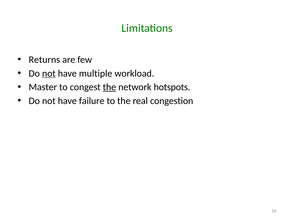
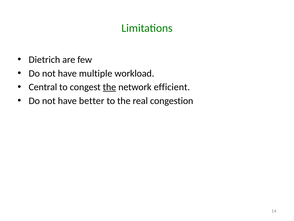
Returns: Returns -> Dietrich (44, 59)
not underline: present -> none (49, 73)
Master: Master -> Central (43, 87)
hotspots: hotspots -> efficient (172, 87)
failure: failure -> better (92, 101)
